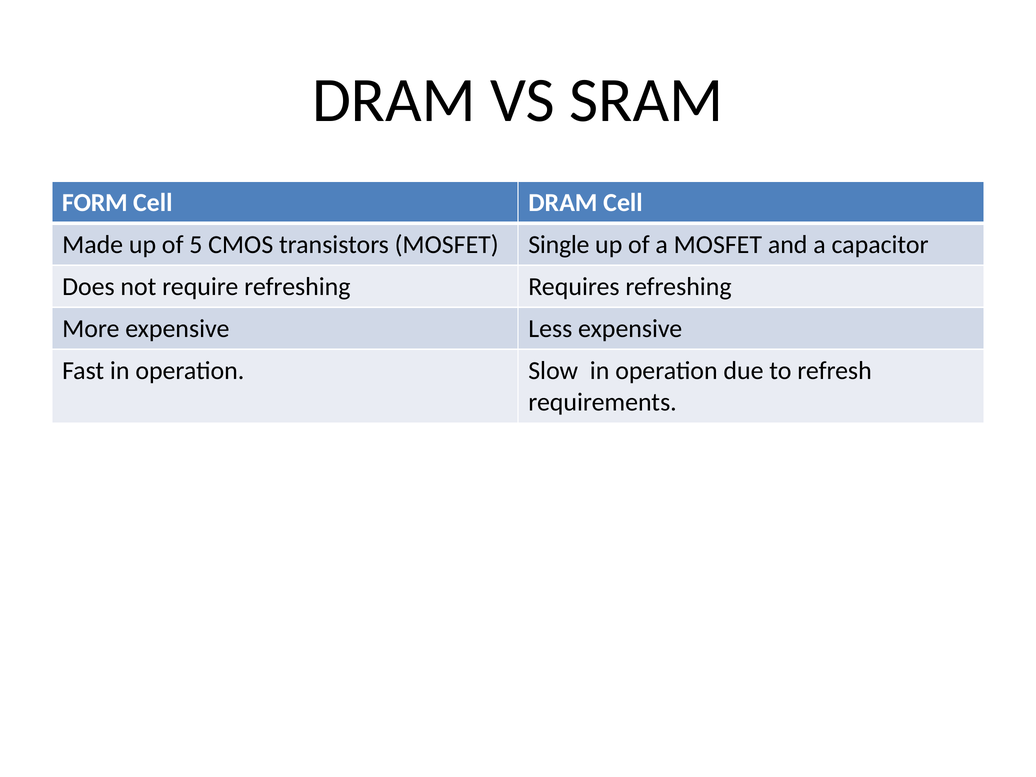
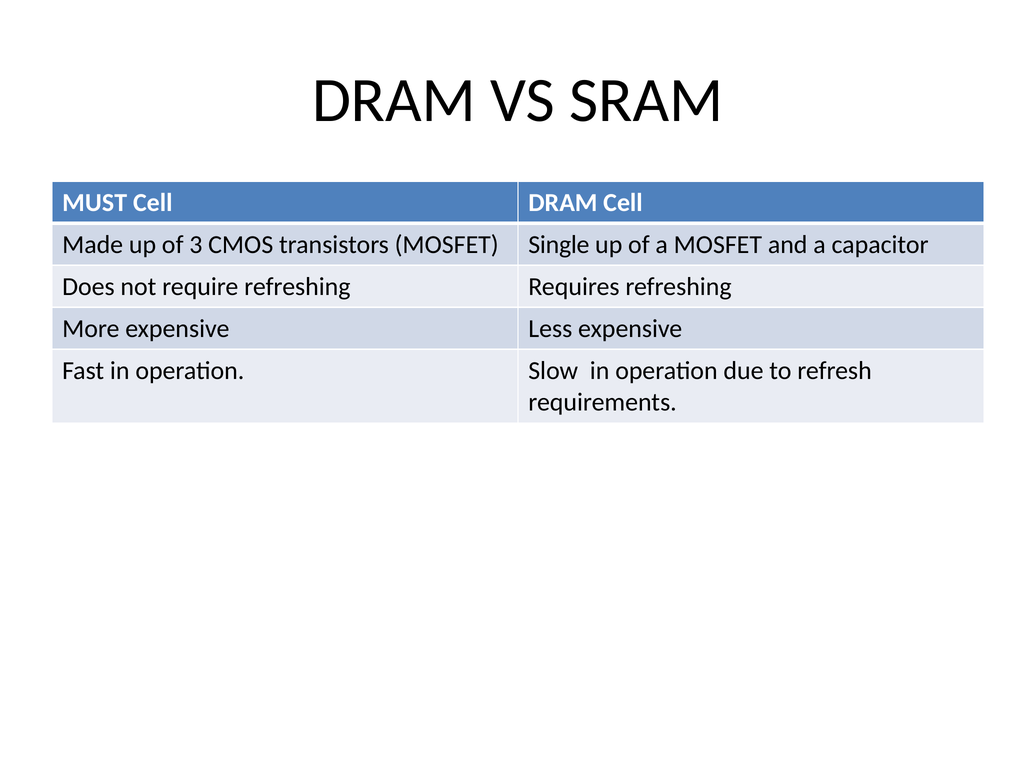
FORM: FORM -> MUST (95, 203)
5: 5 -> 3 (196, 245)
